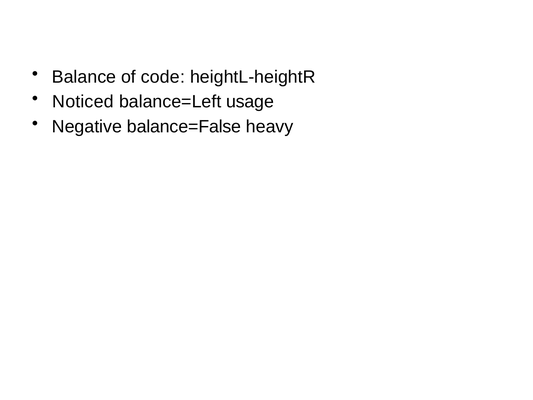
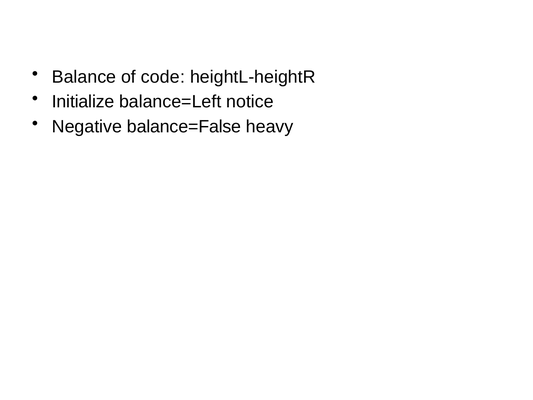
Noticed: Noticed -> Initialize (83, 102)
usage: usage -> notice (250, 102)
